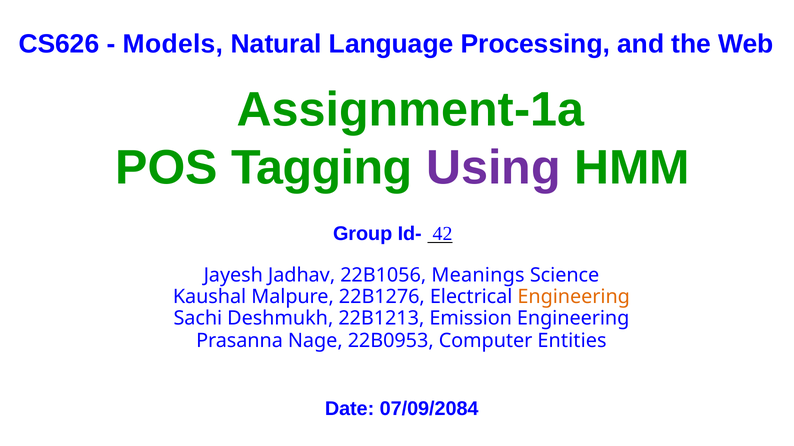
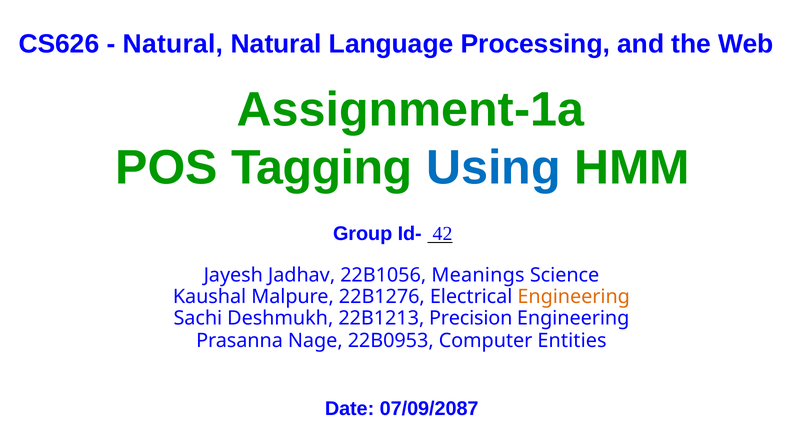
Models: Models -> Natural (173, 44)
Using colour: purple -> blue (493, 168)
Emission: Emission -> Precision (471, 319)
07/09/2084: 07/09/2084 -> 07/09/2087 (429, 409)
